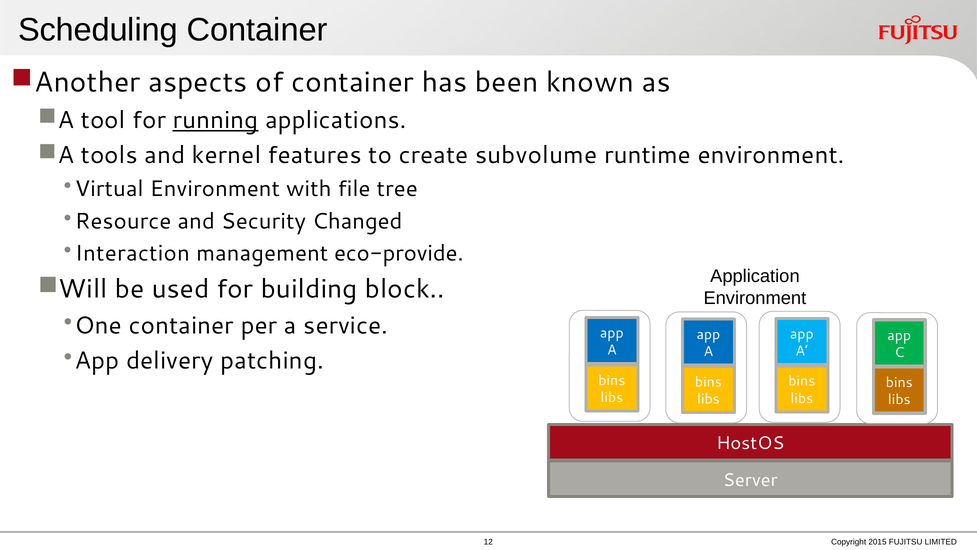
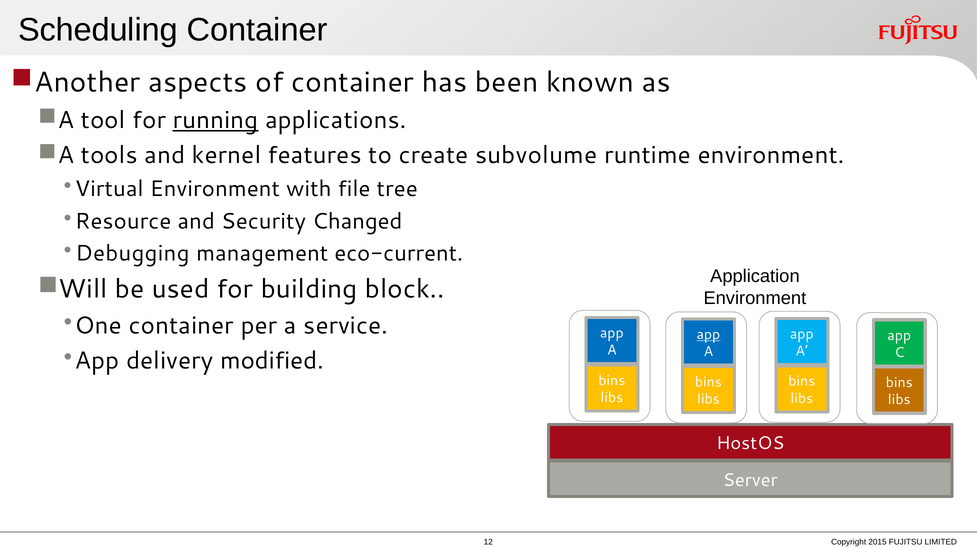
Interaction: Interaction -> Debugging (132, 253)
eco-provide: eco-provide -> eco-current (399, 253)
app underline: none -> present (708, 334)
patching: patching -> modified (272, 360)
